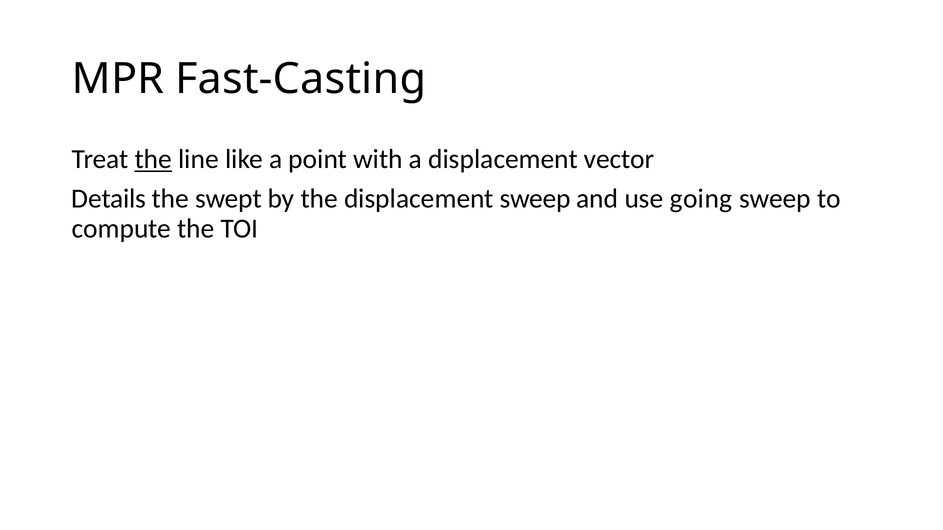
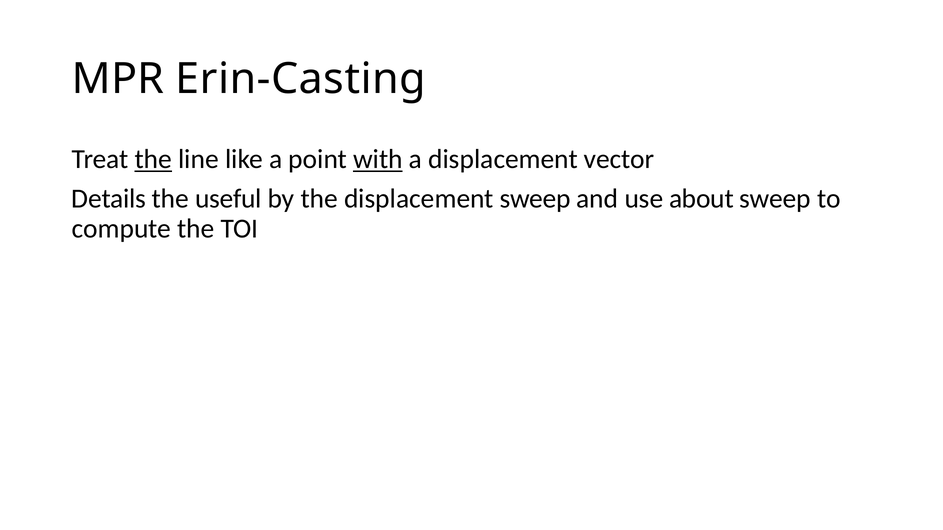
Fast-Casting: Fast-Casting -> Erin-Casting (301, 79)
with underline: none -> present (378, 159)
swept: swept -> useful (228, 199)
going: going -> about (701, 199)
